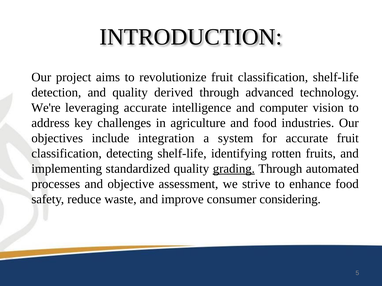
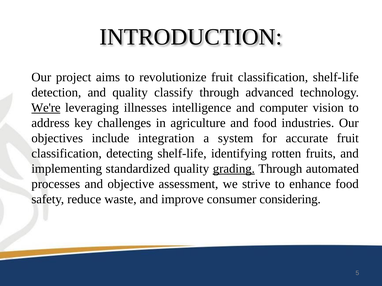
derived: derived -> classify (174, 93)
We're underline: none -> present (46, 108)
leveraging accurate: accurate -> illnesses (145, 108)
